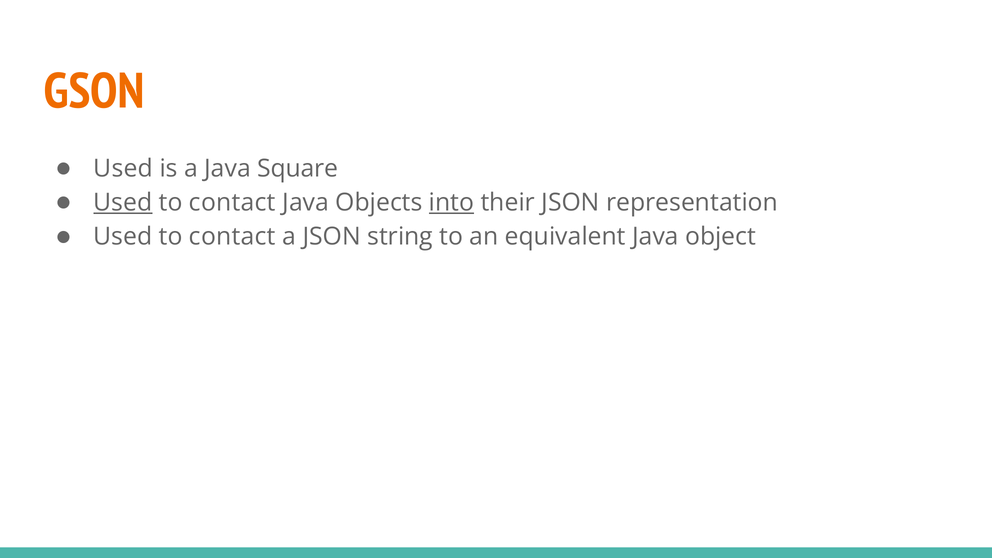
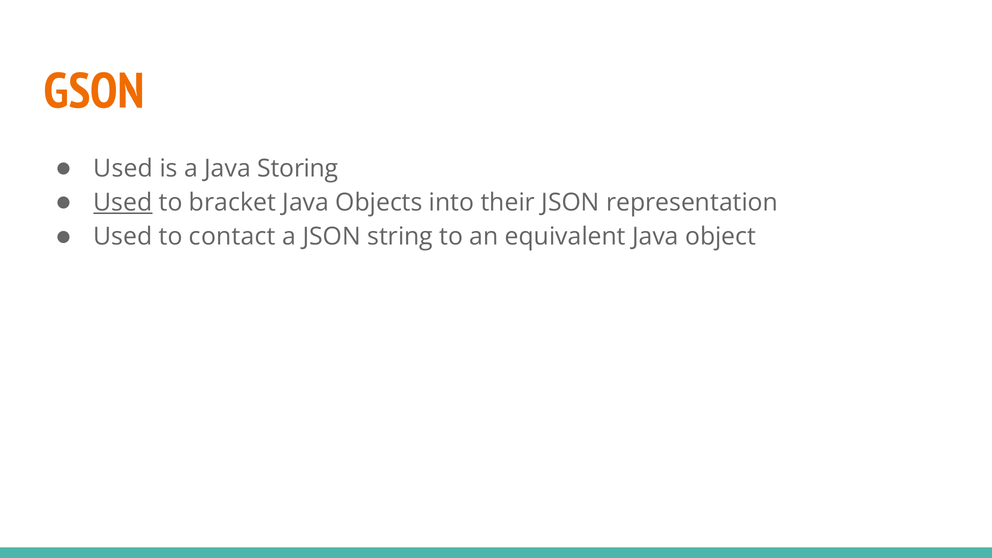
Square: Square -> Storing (298, 168)
contact: contact -> bracket (232, 203)
into underline: present -> none (452, 203)
